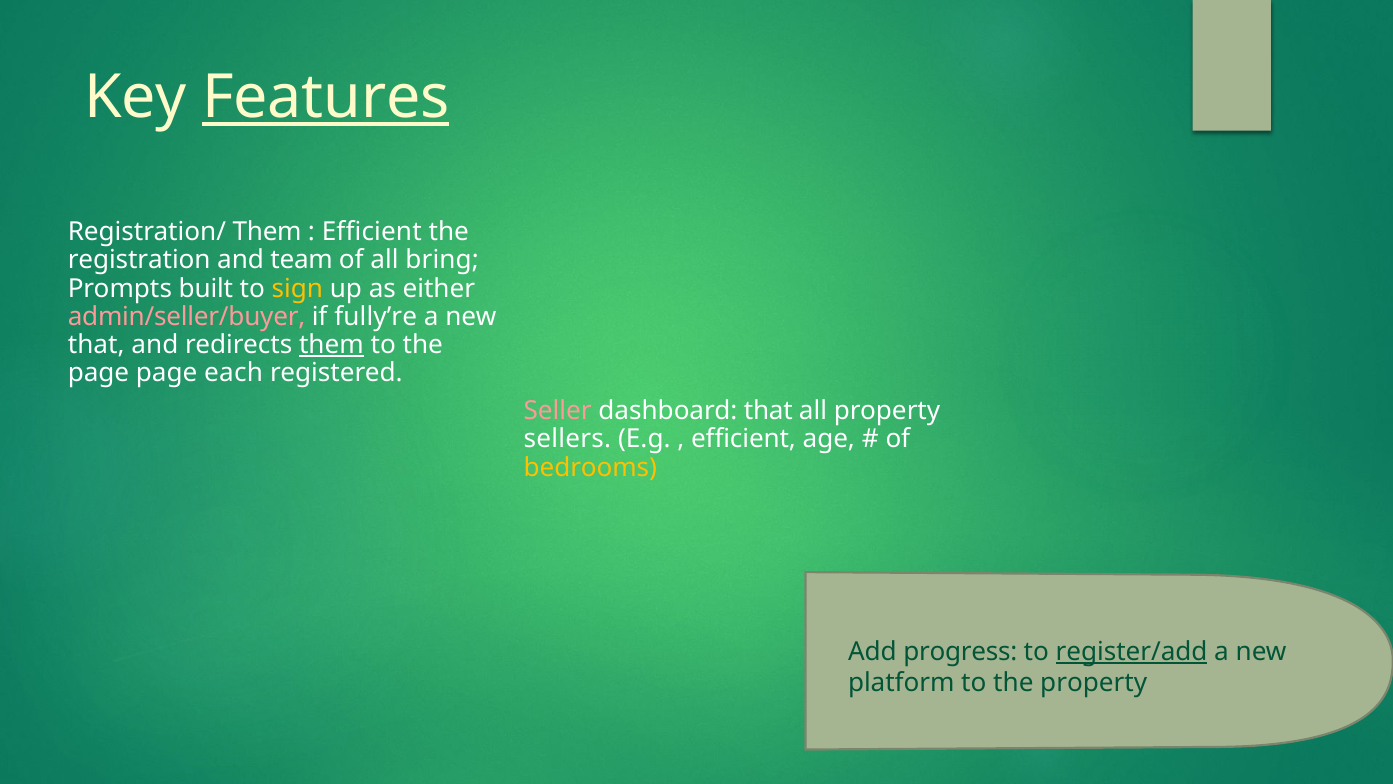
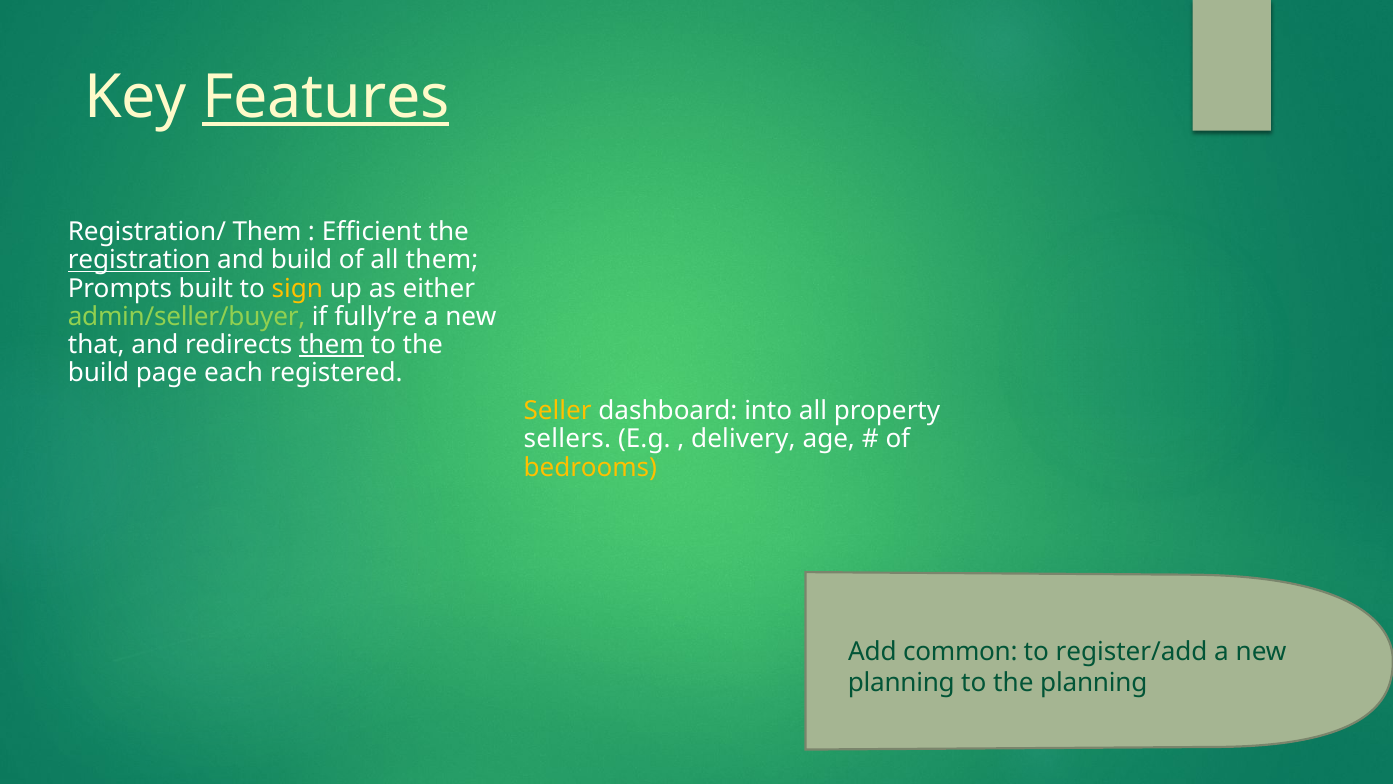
registration underline: none -> present (139, 260)
and team: team -> build (302, 260)
all bring: bring -> them (442, 260)
admin/seller/buyer colour: pink -> light green (187, 316)
page: page -> build (99, 373)
Seller colour: pink -> yellow (558, 411)
dashboard that: that -> into (768, 411)
efficient: efficient -> delivery (743, 439)
progress: progress -> common (960, 651)
register/add underline: present -> none (1132, 651)
platform: platform -> planning (901, 683)
the property: property -> planning (1094, 683)
